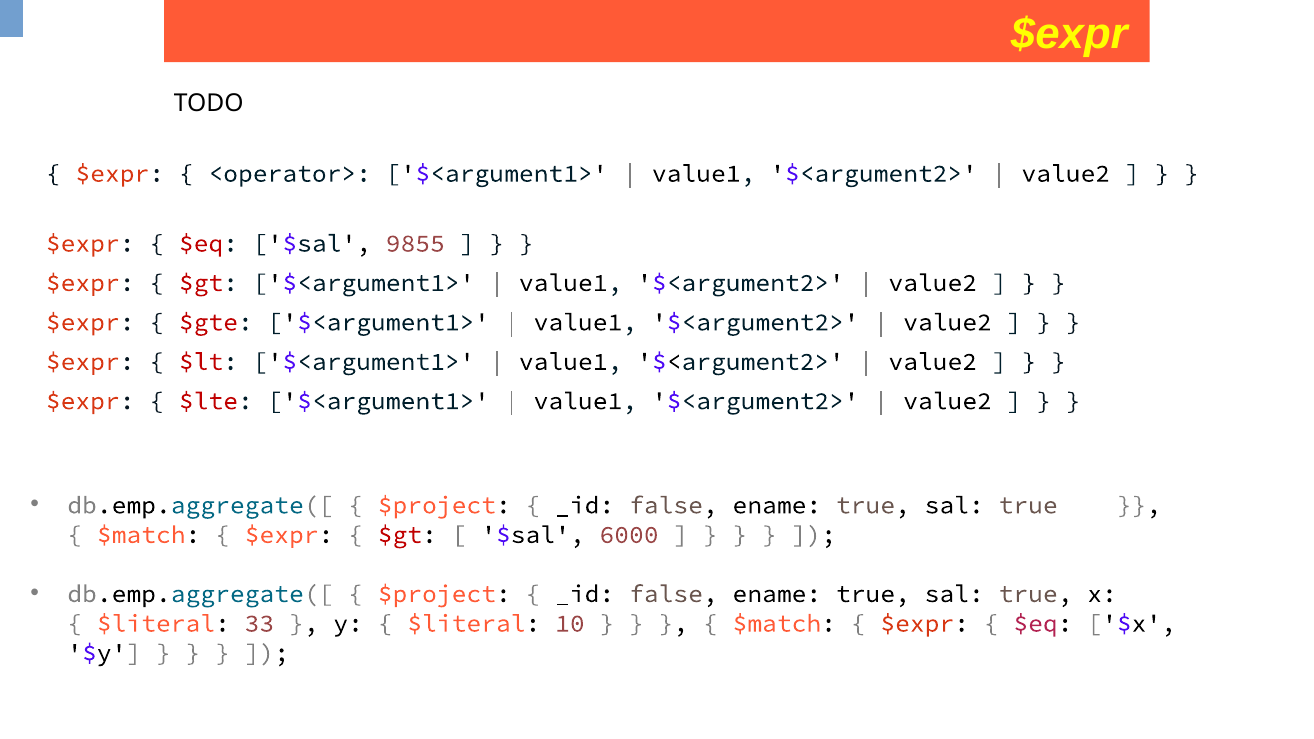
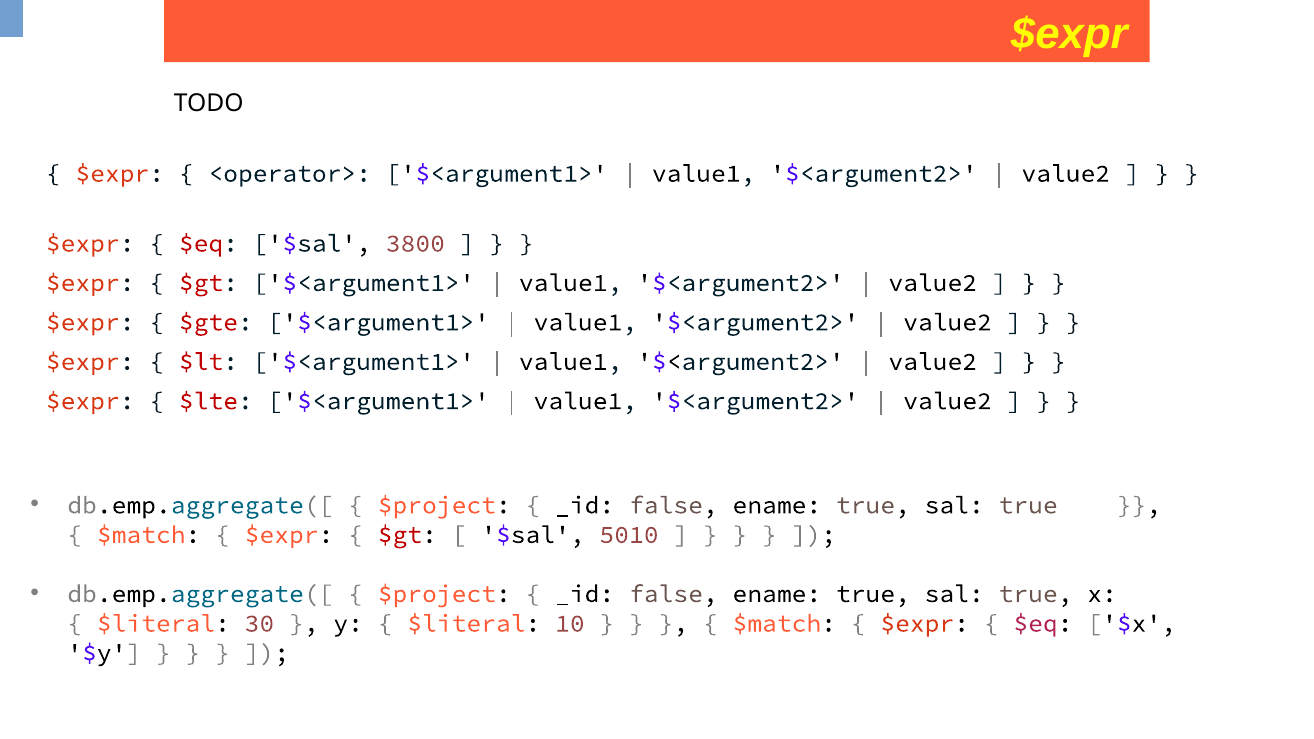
9855: 9855 -> 3800 (415, 243)
6000: 6000 -> 5010 (629, 535)
33: 33 -> 30 (259, 624)
